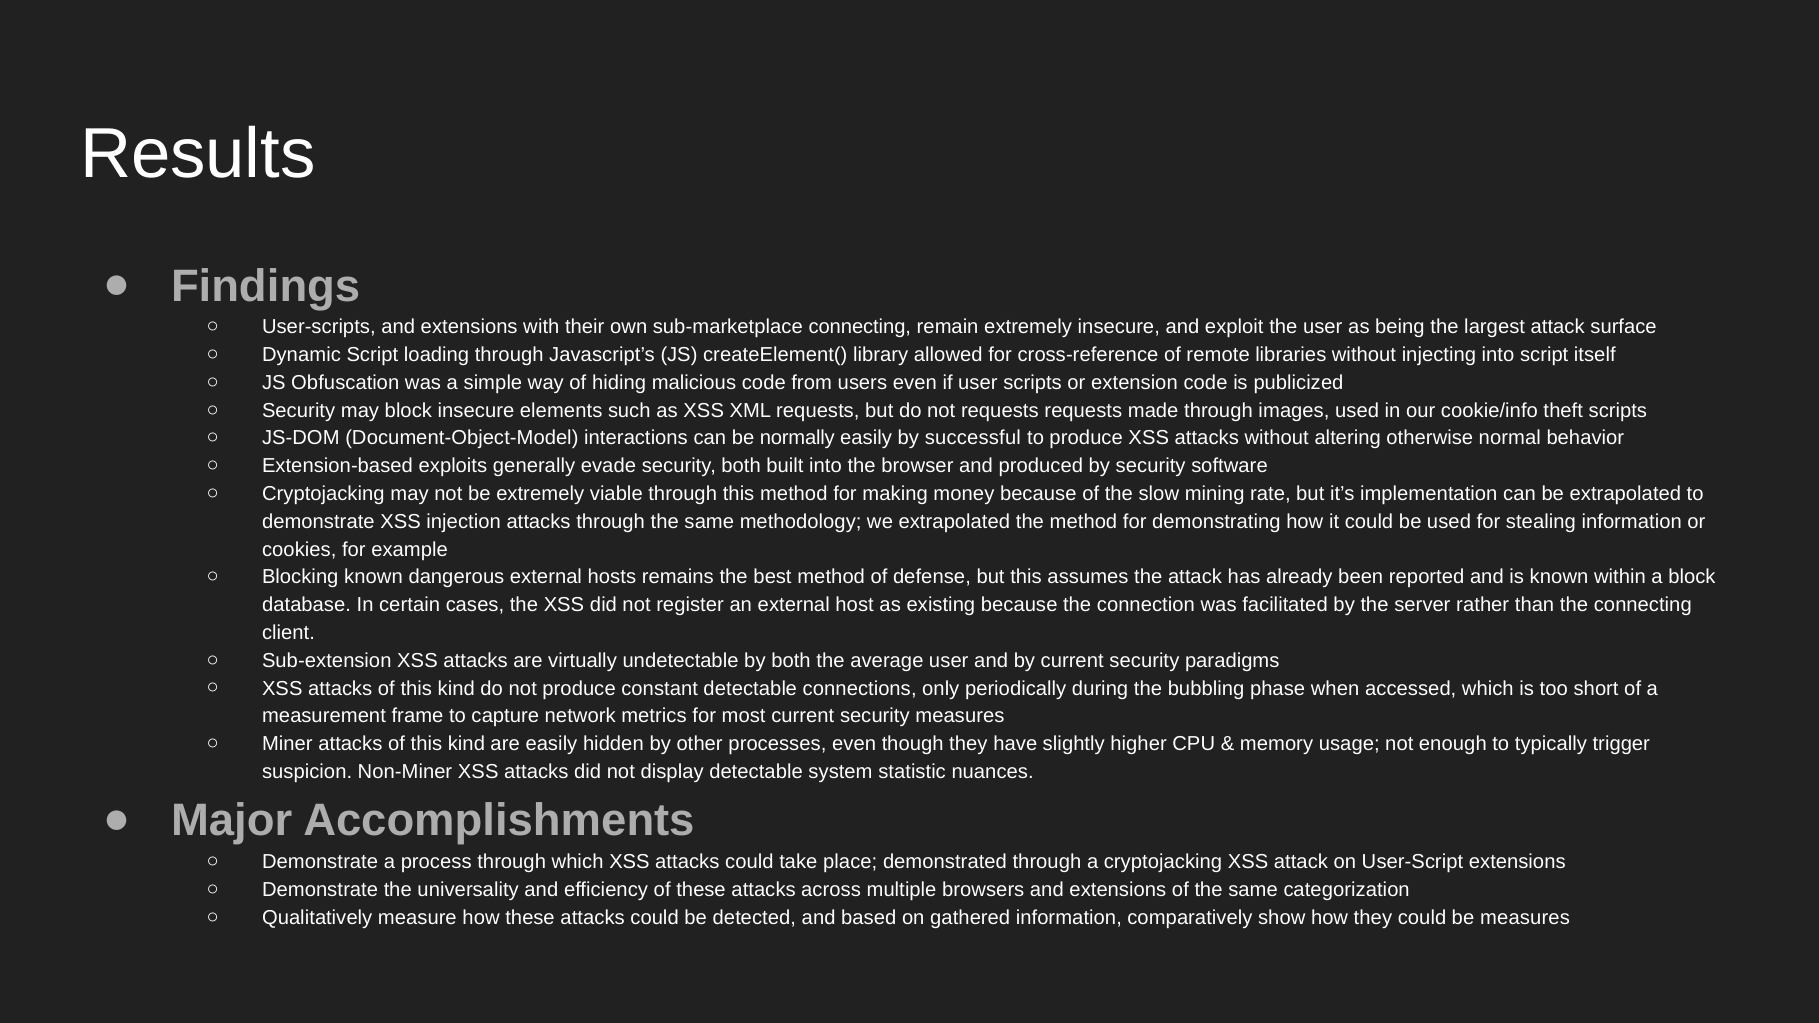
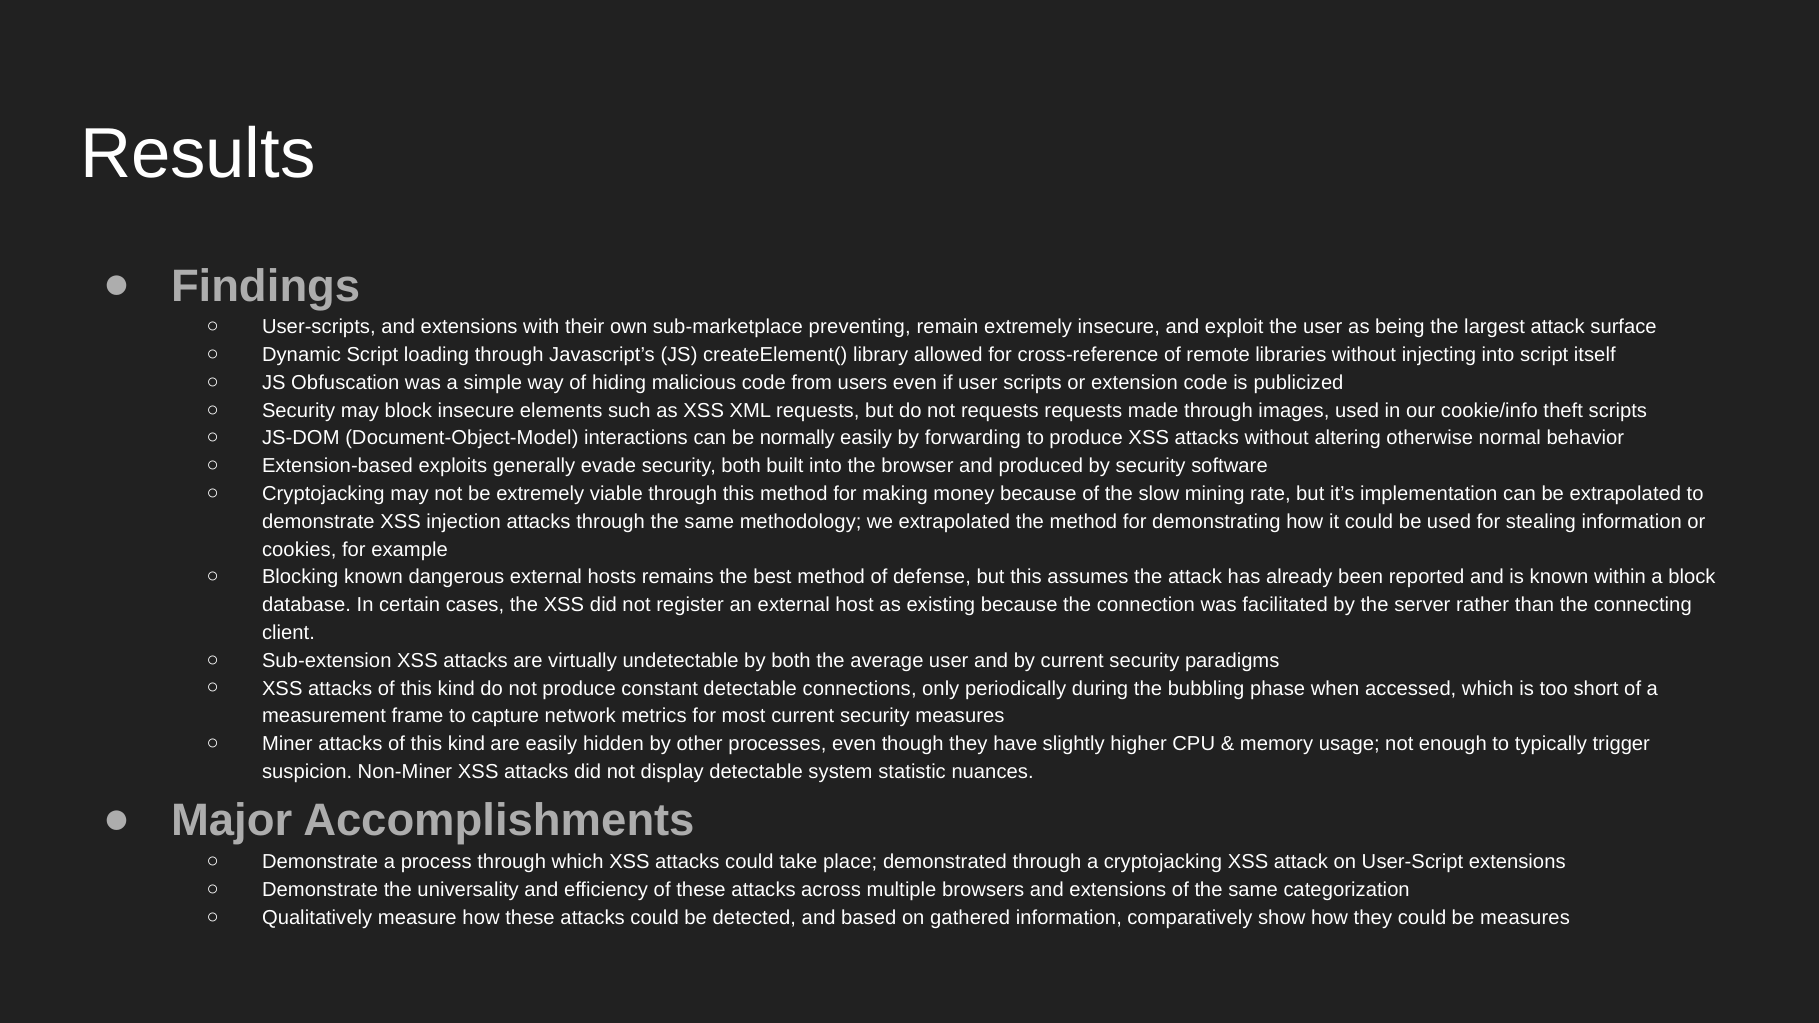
sub-marketplace connecting: connecting -> preventing (860, 327)
successful: successful -> forwarding (973, 438)
